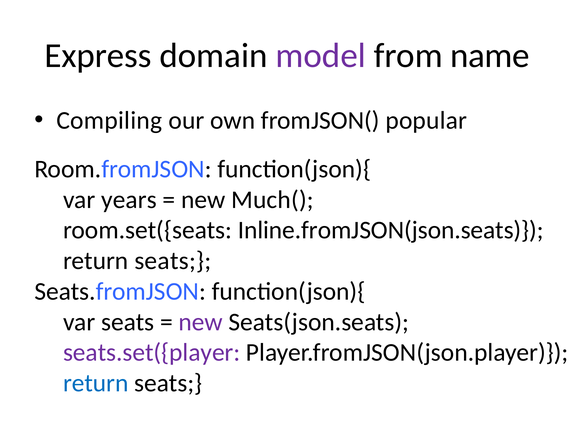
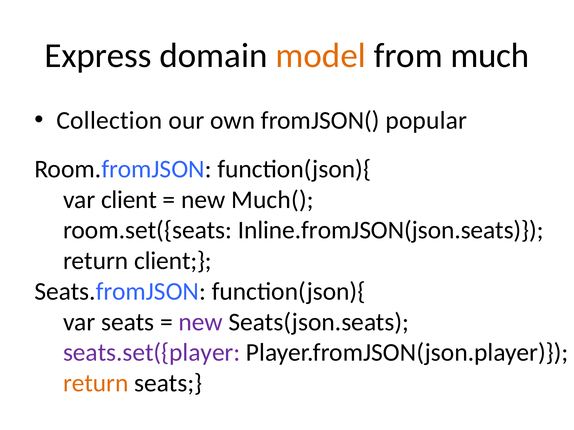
model colour: purple -> orange (321, 56)
name: name -> much (490, 56)
Compiling: Compiling -> Collection (109, 120)
var years: years -> client (129, 200)
seats: seats -> client (173, 261)
return colour: blue -> orange (96, 384)
